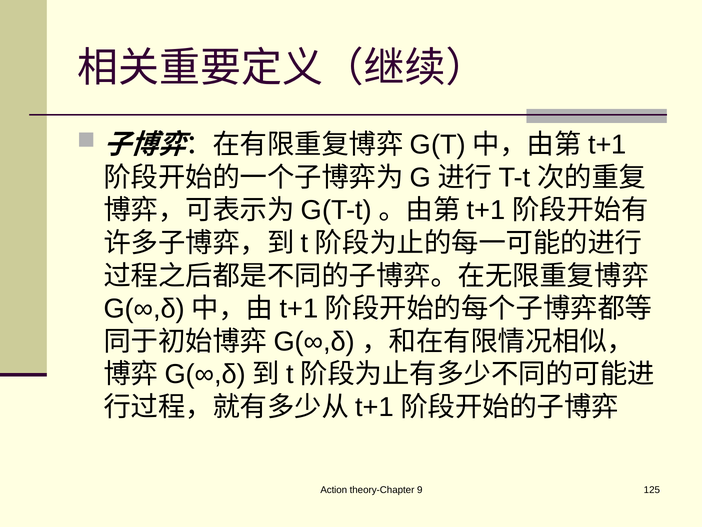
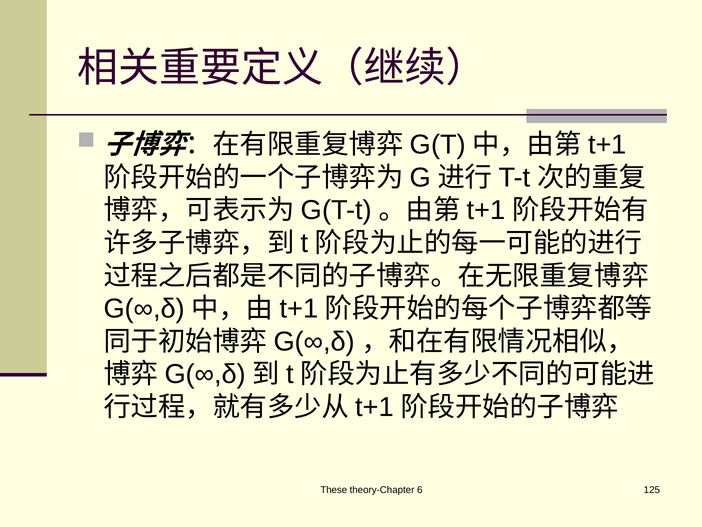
Action: Action -> These (334, 490)
9: 9 -> 6 (420, 490)
